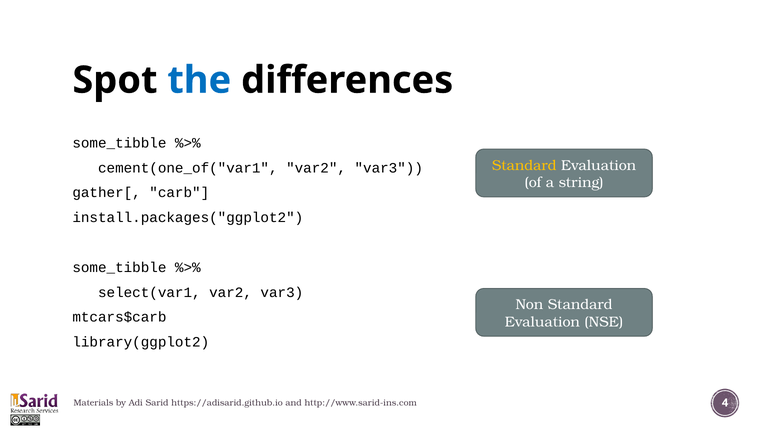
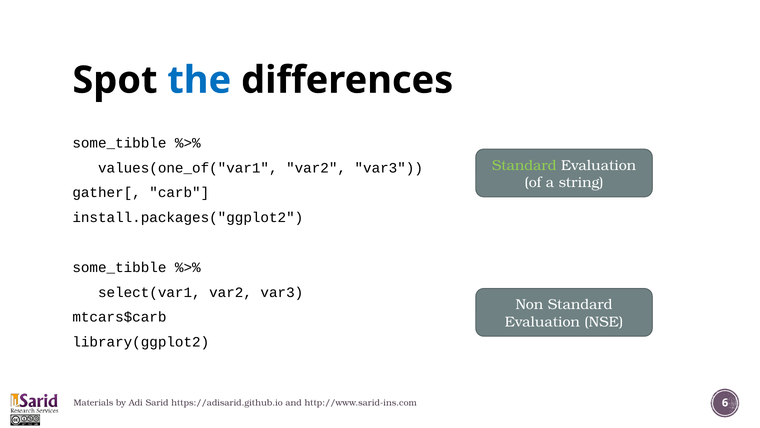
Standard colour: yellow -> light green (524, 165)
cement(one_of("var1: cement(one_of("var1 -> values(one_of("var1 (188, 168)
4: 4 -> 6 (725, 402)
